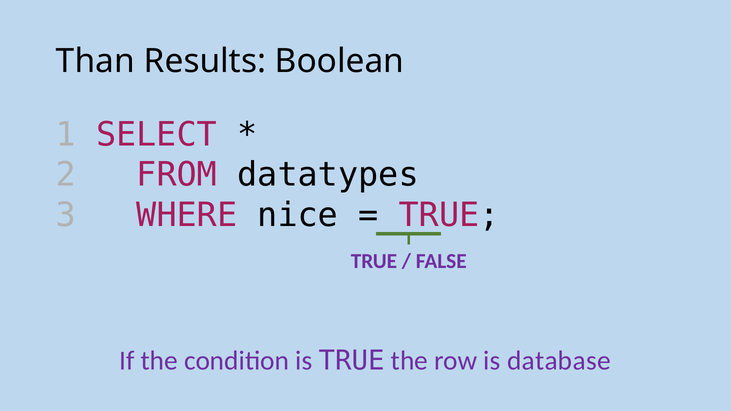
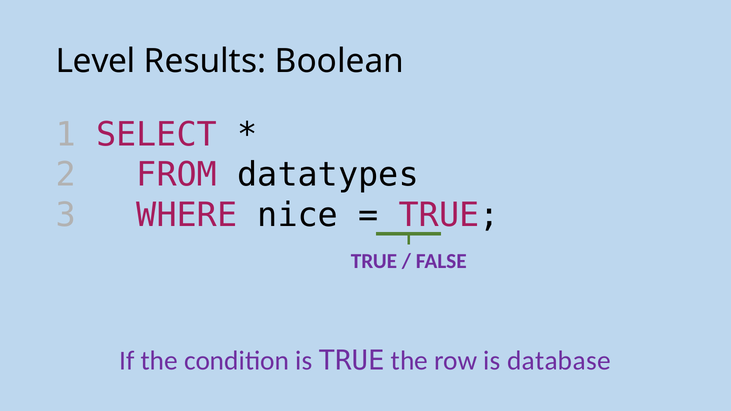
Than: Than -> Level (96, 61)
